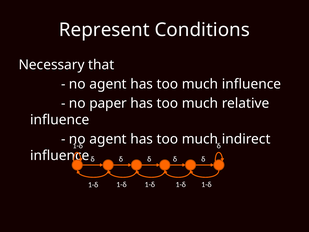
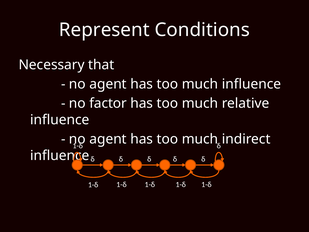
paper: paper -> factor (108, 103)
